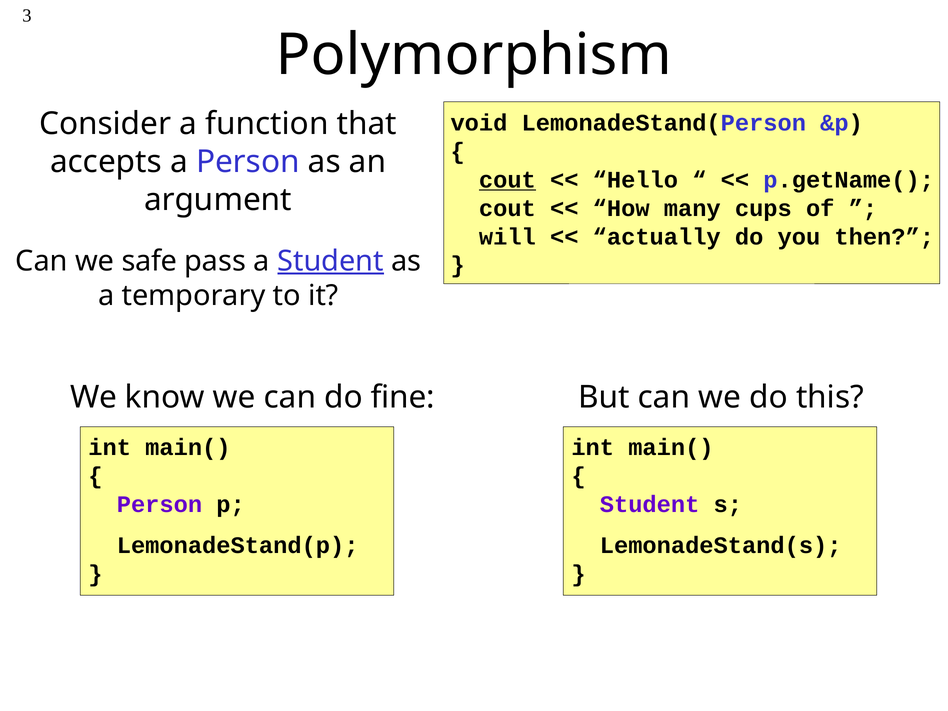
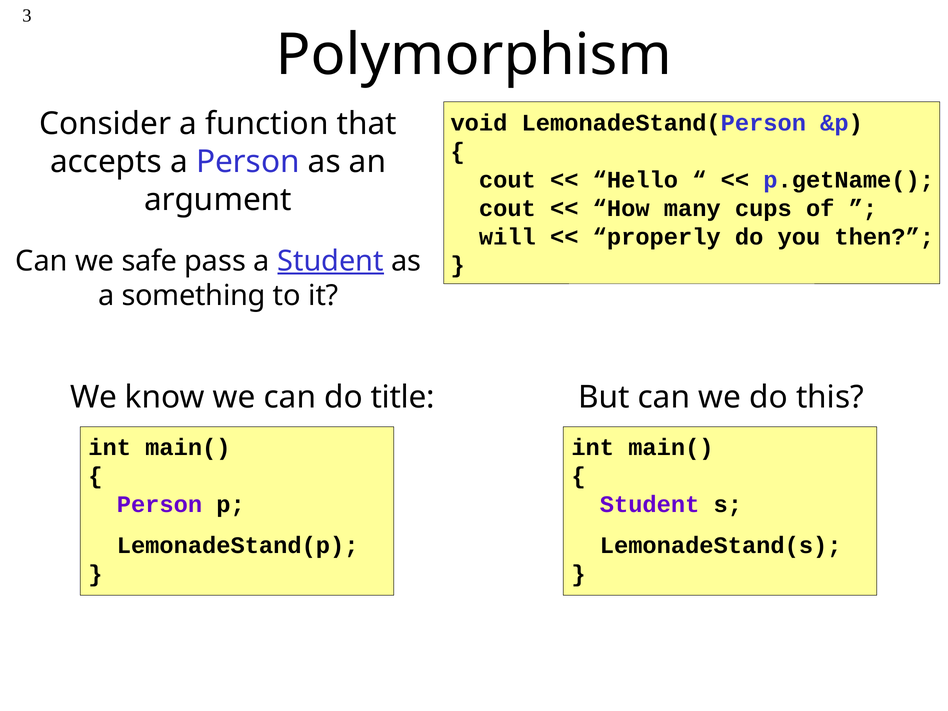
cout underline: present -> none (507, 180)
actually: actually -> properly (657, 237)
temporary: temporary -> something (194, 296)
fine: fine -> title (403, 397)
